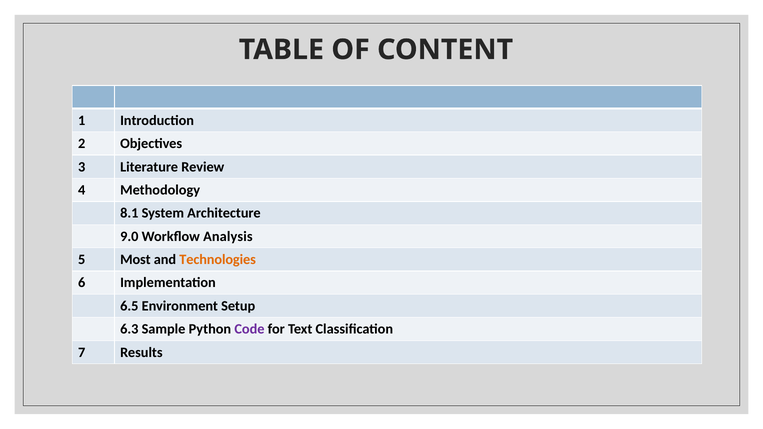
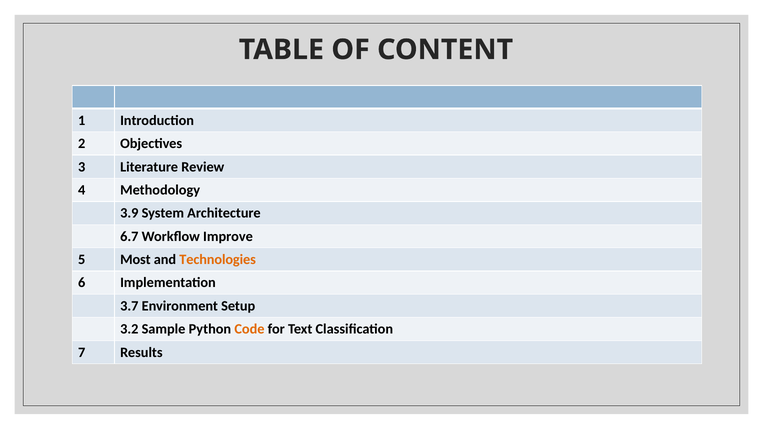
8.1: 8.1 -> 3.9 (129, 213)
9.0: 9.0 -> 6.7 (129, 236)
Analysis: Analysis -> Improve (228, 236)
6.5: 6.5 -> 3.7 (129, 306)
6.3: 6.3 -> 3.2 (129, 329)
Code colour: purple -> orange (249, 329)
